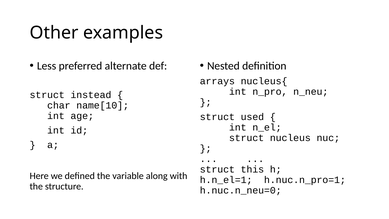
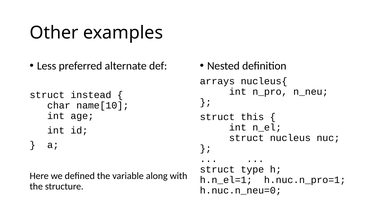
used: used -> this (252, 117)
this: this -> type (252, 169)
